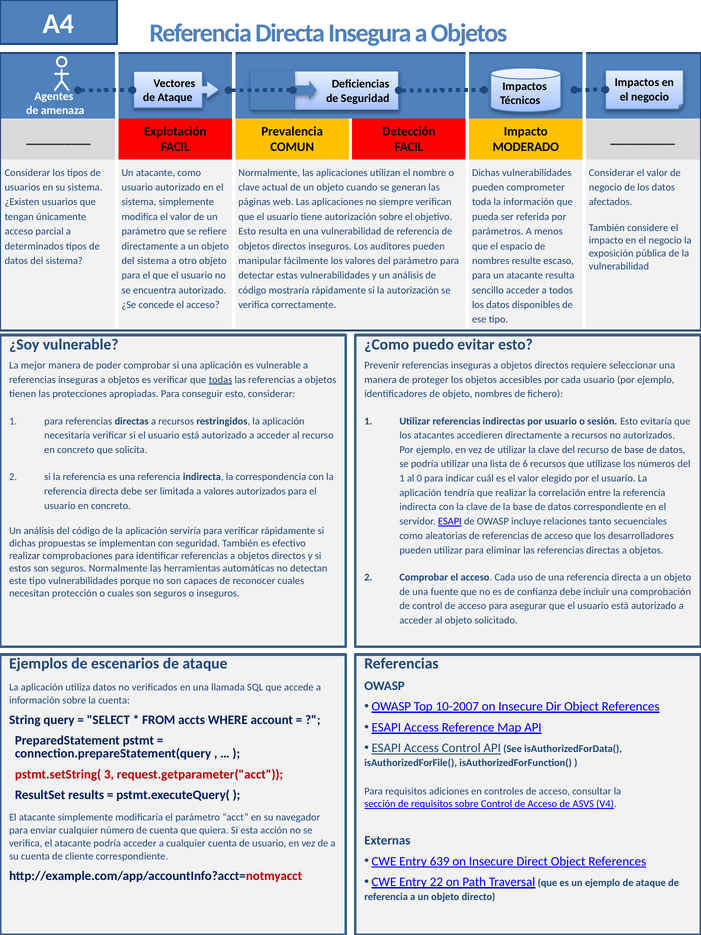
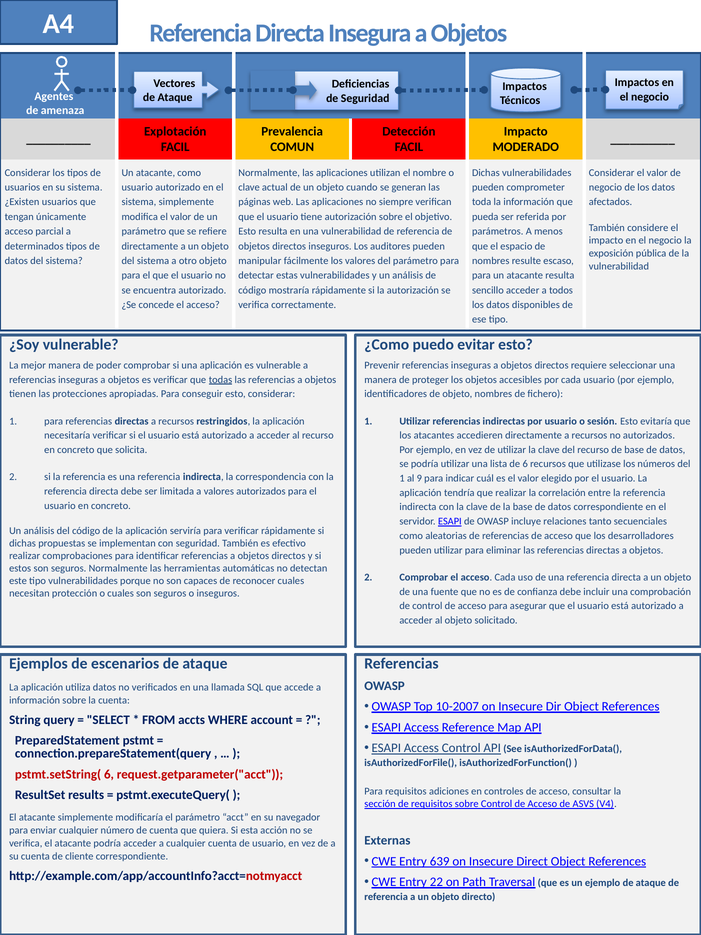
0: 0 -> 9 (419, 478)
pstmt.setString( 3: 3 -> 6 (109, 774)
